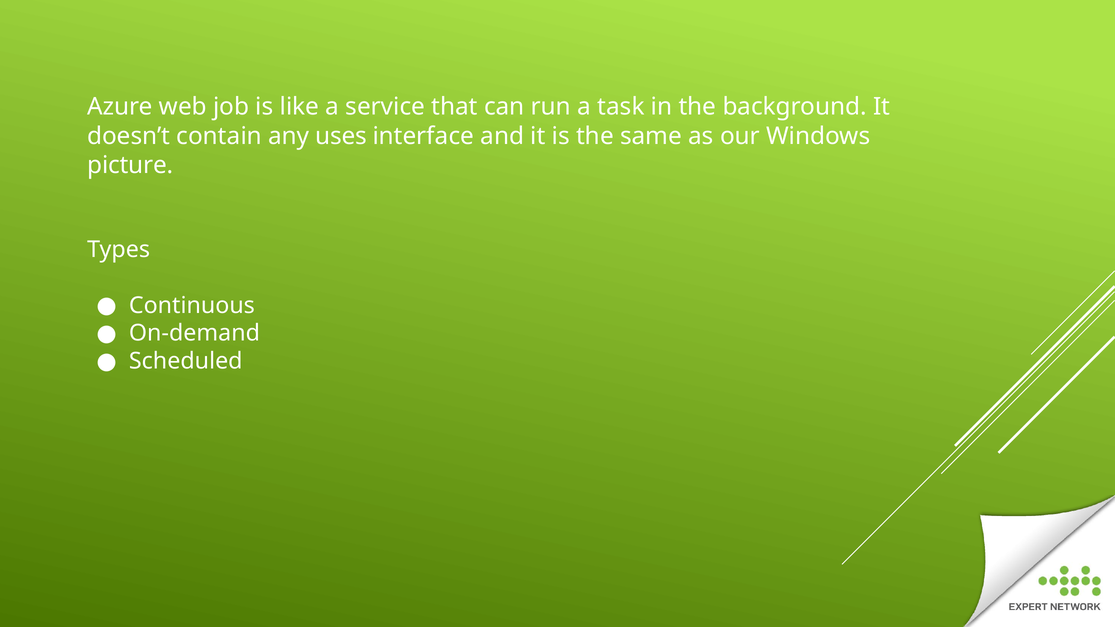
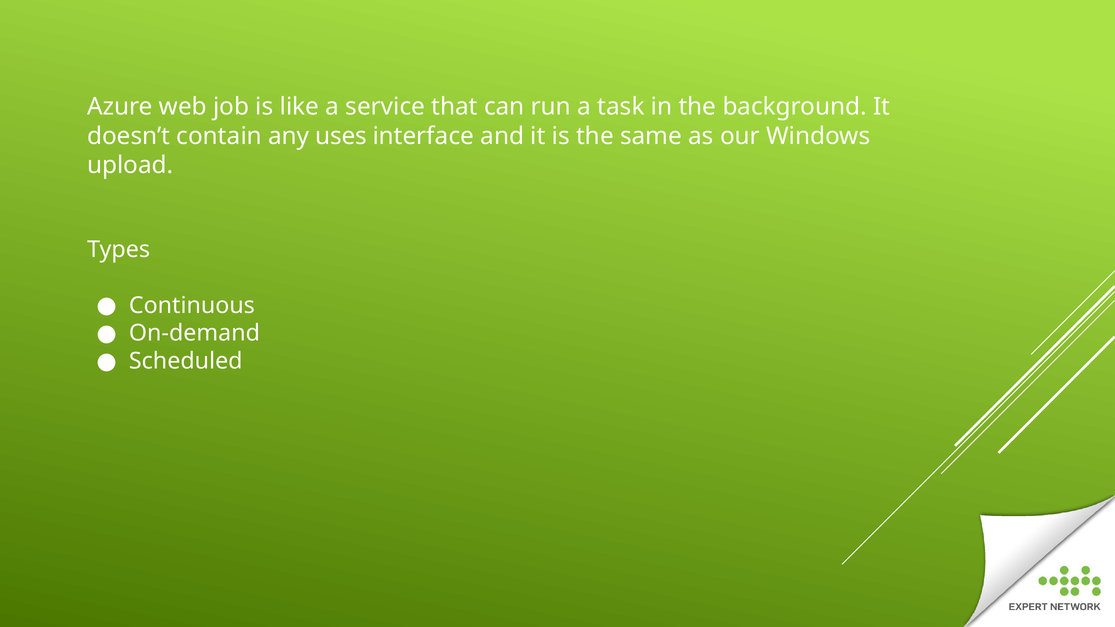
picture: picture -> upload (130, 165)
